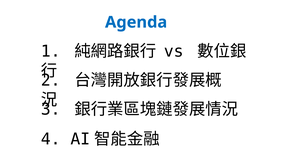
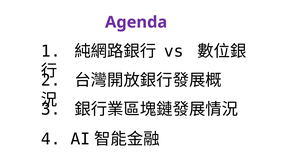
Agenda colour: blue -> purple (136, 22)
